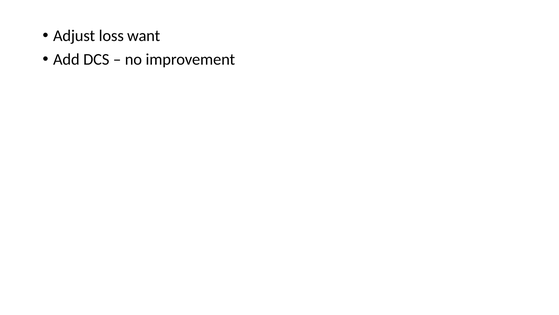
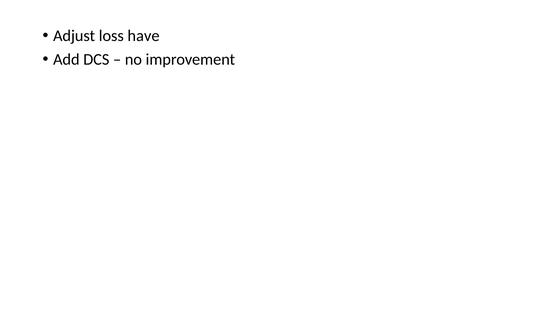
want: want -> have (144, 36)
